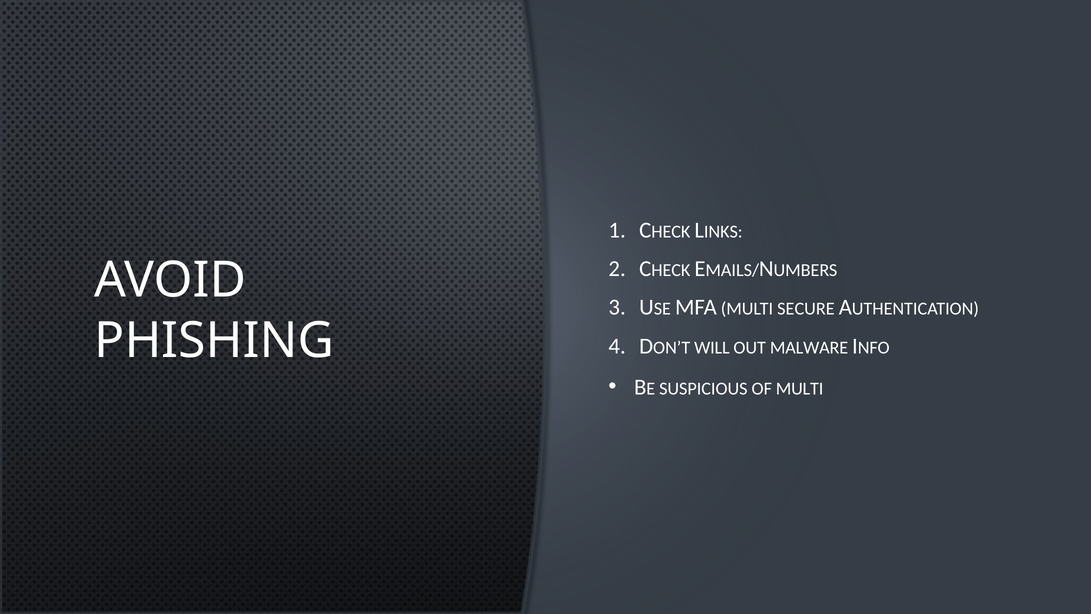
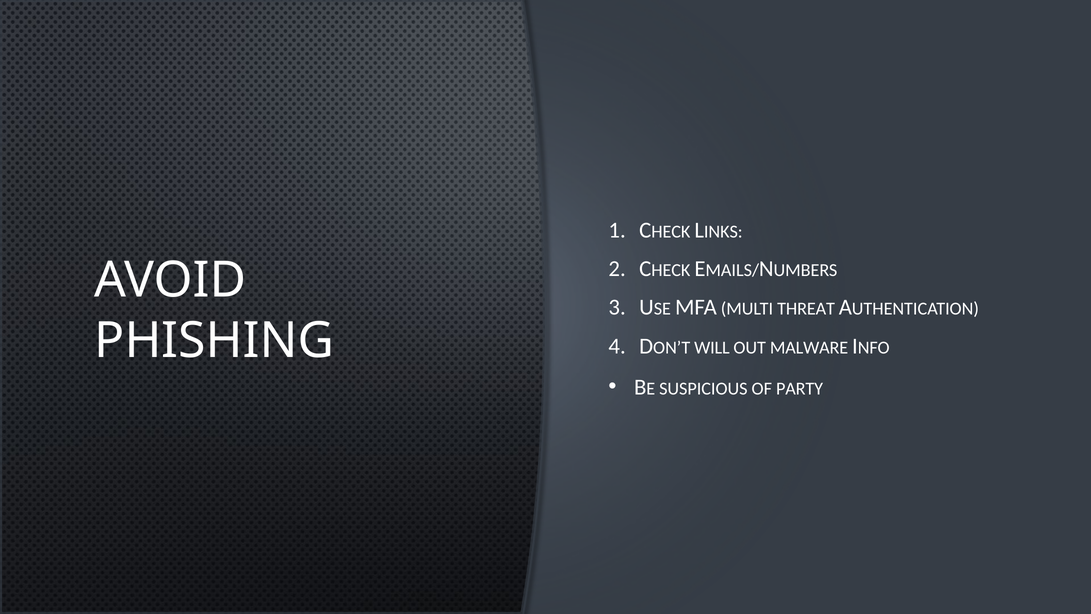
SECURE: SECURE -> THREAT (806, 309)
OF MULTI: MULTI -> PARTY (800, 388)
